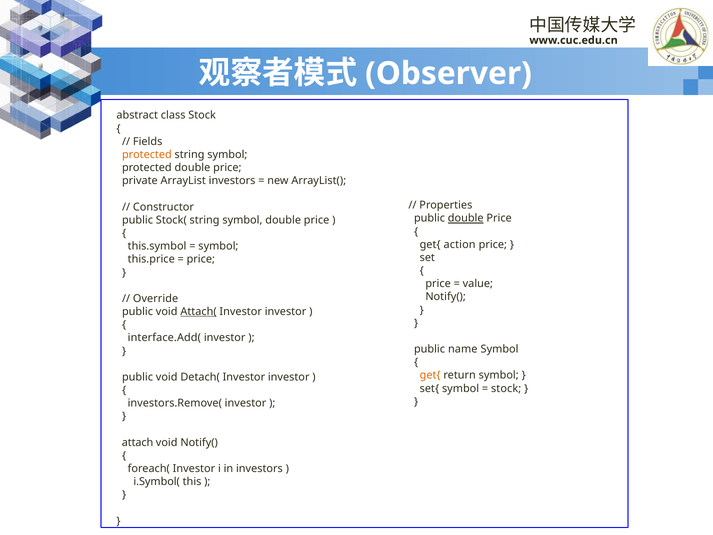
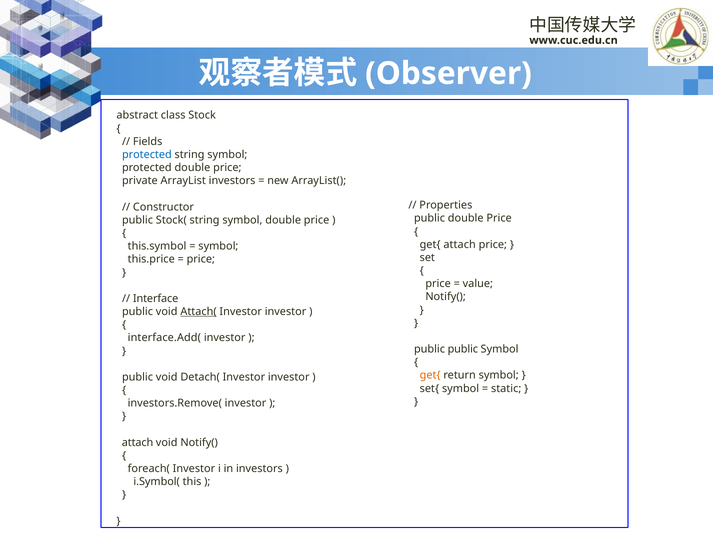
protected colour: orange -> blue (147, 155)
double underline: present -> none (466, 218)
get{ action: action -> attach (460, 244)
Override: Override -> Interface (156, 298)
public name: name -> public (463, 349)
stock: stock -> static (506, 388)
